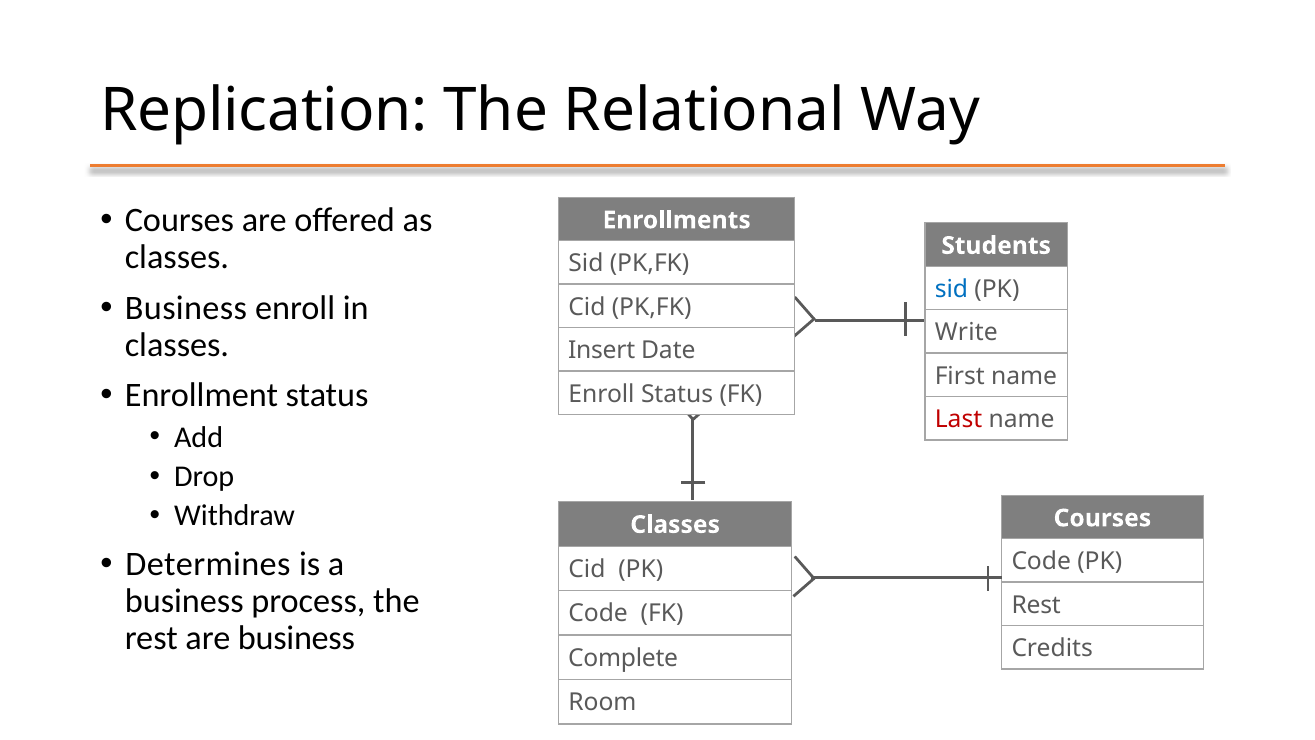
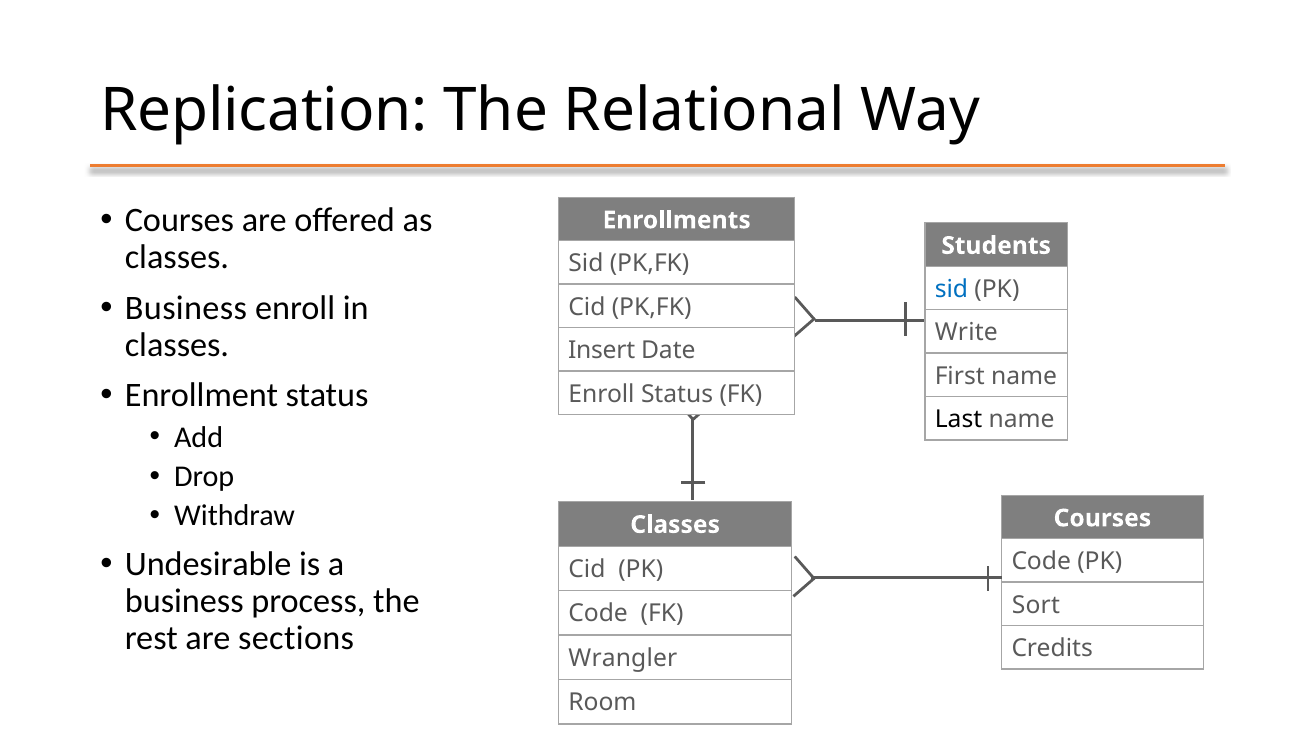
Last colour: red -> black (959, 419)
Determines: Determines -> Undesirable (208, 564)
Rest: Rest -> Sort (1036, 605)
are business: business -> sections (296, 638)
Complete: Complete -> Wrangler (623, 658)
